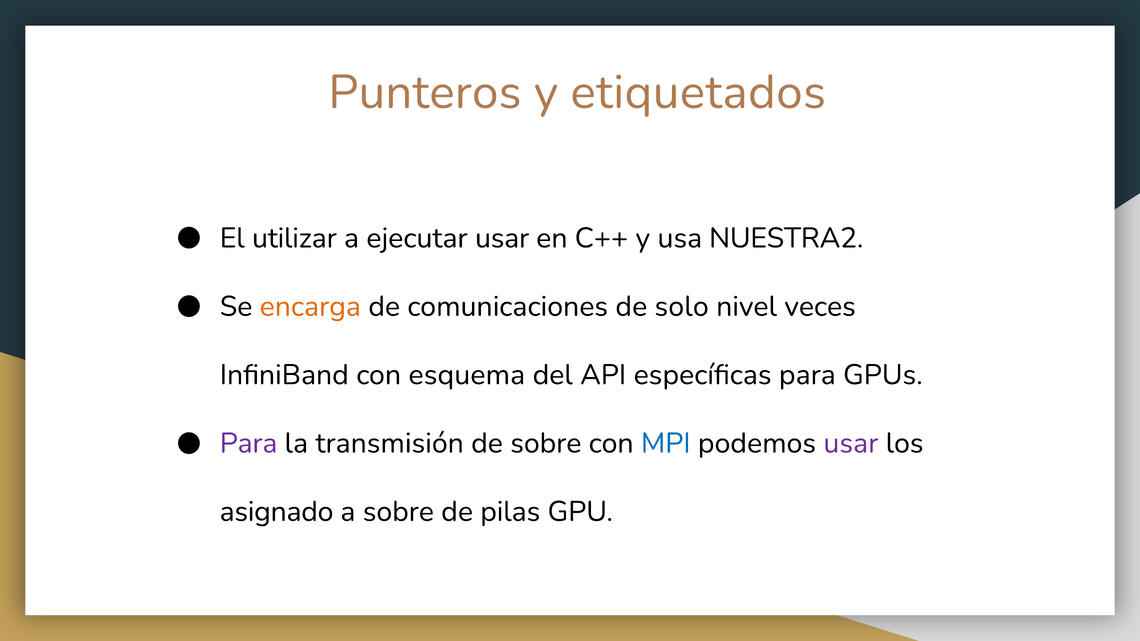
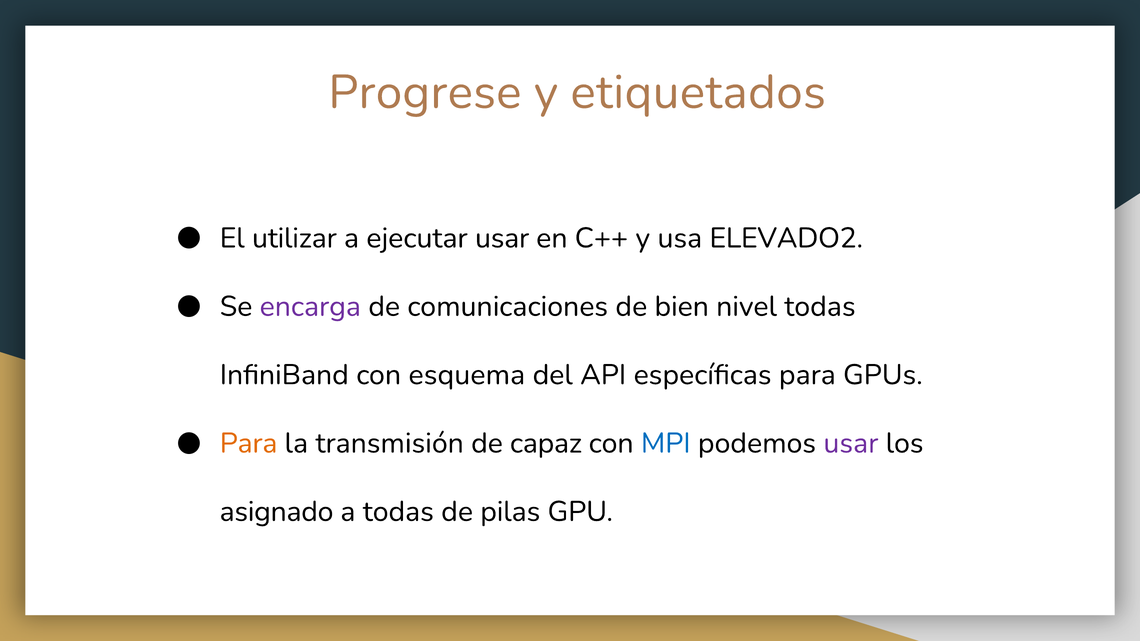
Punteros: Punteros -> Progrese (425, 92)
NUESTRA2: NUESTRA2 -> ELEVADO2 (786, 238)
encarga colour: orange -> purple (310, 307)
solo: solo -> bien (682, 307)
nivel veces: veces -> todas (820, 307)
Para colour: purple -> orange (249, 443)
de sobre: sobre -> capaz (546, 443)
a sobre: sobre -> todas (398, 512)
